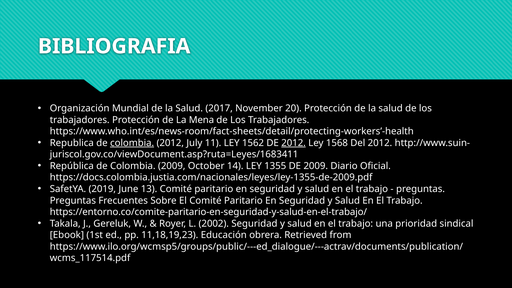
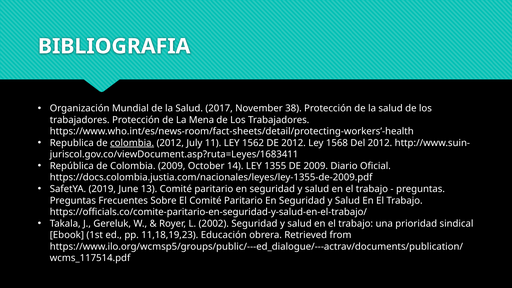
20: 20 -> 38 (293, 108)
2012 underline: present -> none (294, 143)
https://entorno.co/comite-paritario-en-seguridad-y-salud-en-el-trabajo/: https://entorno.co/comite-paritario-en-seguridad-y-salud-en-el-trabajo/ -> https://officials.co/comite-paritario-en-seguridad-y-salud-en-el-trabajo/ (208, 212)
